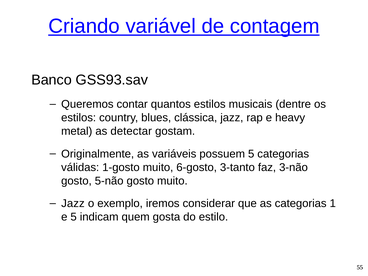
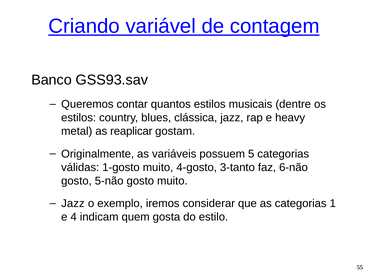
detectar: detectar -> reaplicar (131, 131)
6-gosto: 6-gosto -> 4-gosto (197, 167)
3-não: 3-não -> 6-não (293, 167)
e 5: 5 -> 4 (74, 217)
